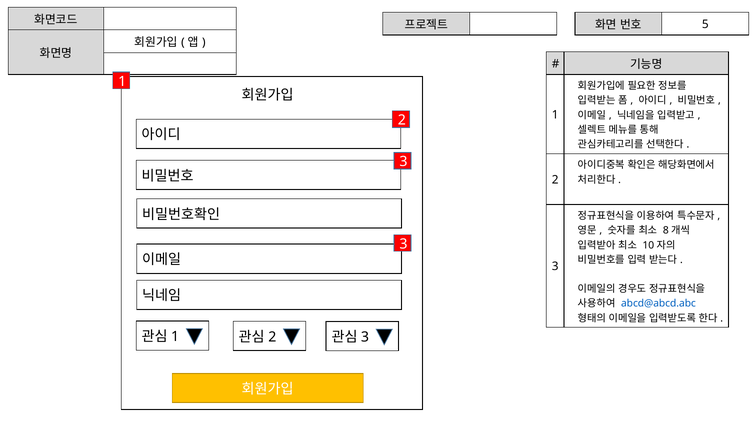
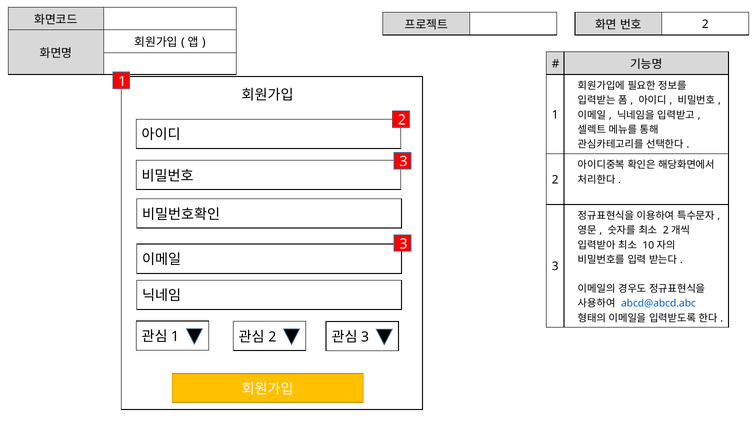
5: 5 -> 2 (705, 24)
8: 8 -> 2 (666, 230)
